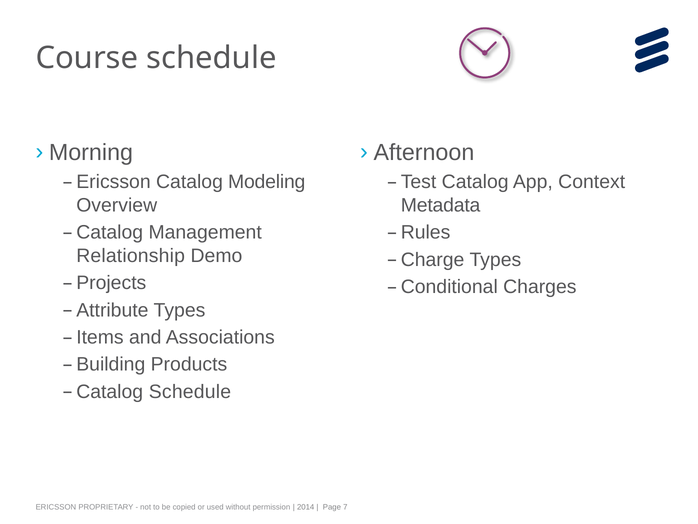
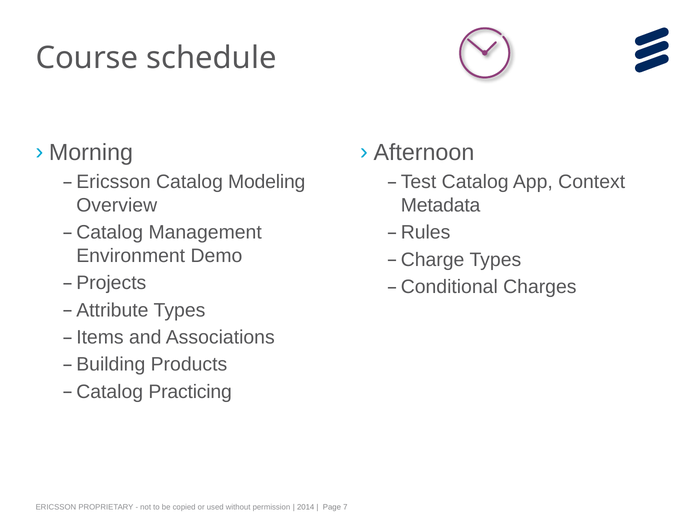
Relationship: Relationship -> Environment (131, 256)
Catalog Schedule: Schedule -> Practicing (190, 391)
